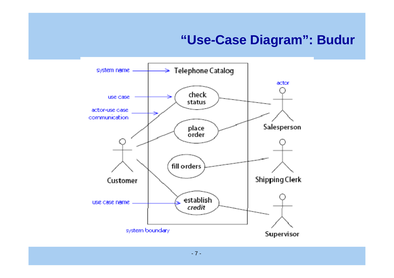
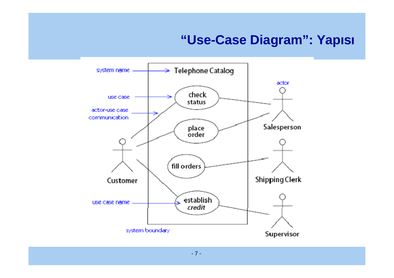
Budur: Budur -> Yapısı (336, 40)
